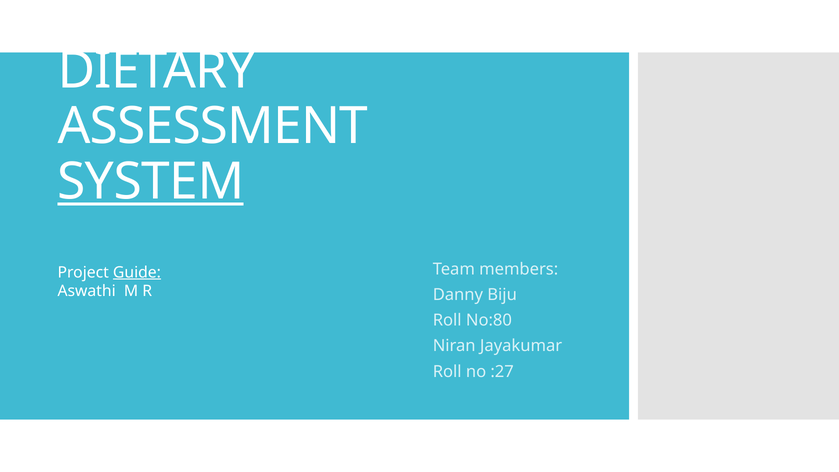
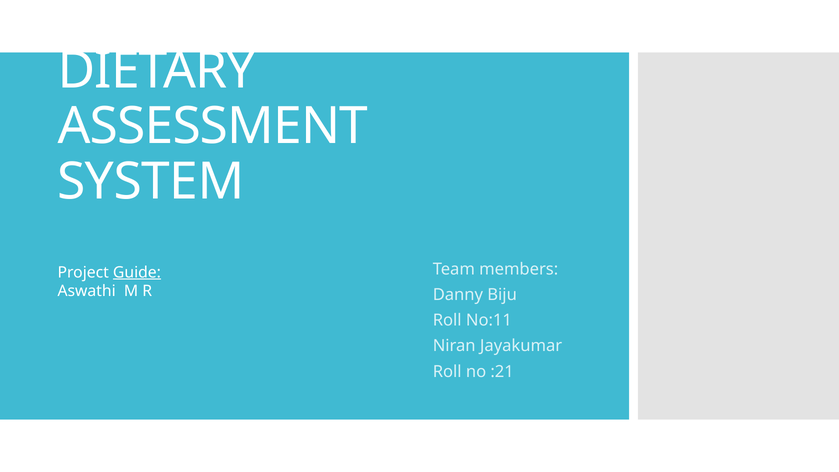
SYSTEM underline: present -> none (151, 182)
No:80: No:80 -> No:11 (489, 320)
:27: :27 -> :21 (502, 371)
